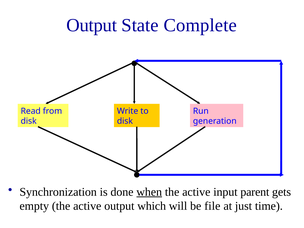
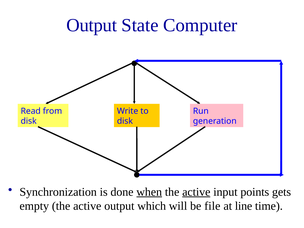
Complete: Complete -> Computer (200, 25)
active underline: none -> present (196, 192)
parent: parent -> points (255, 192)
just: just -> line (244, 206)
